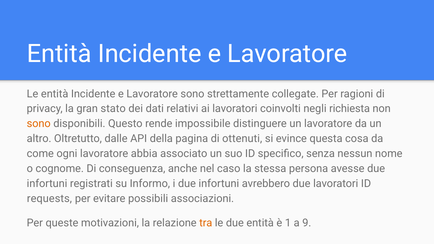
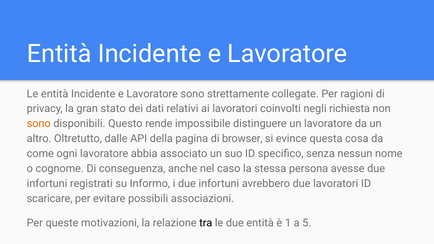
ottenuti: ottenuti -> browser (242, 139)
requests: requests -> scaricare (50, 199)
tra colour: orange -> black (206, 223)
9: 9 -> 5 (307, 223)
